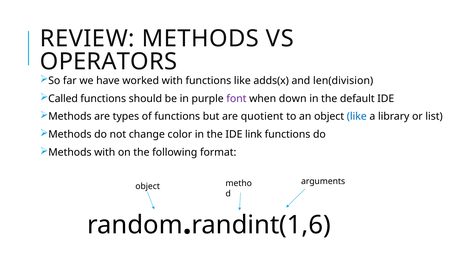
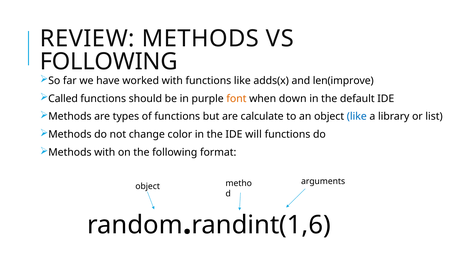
OPERATORS: OPERATORS -> FOLLOWING (109, 61)
len(division: len(division -> len(improve (343, 80)
font colour: purple -> orange (236, 98)
quotient: quotient -> calculate (262, 116)
link: link -> will (253, 134)
